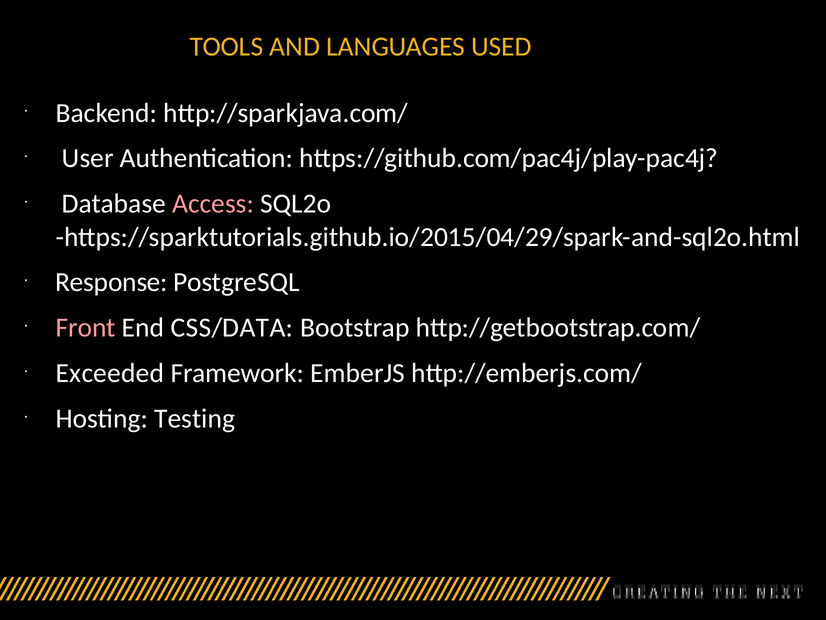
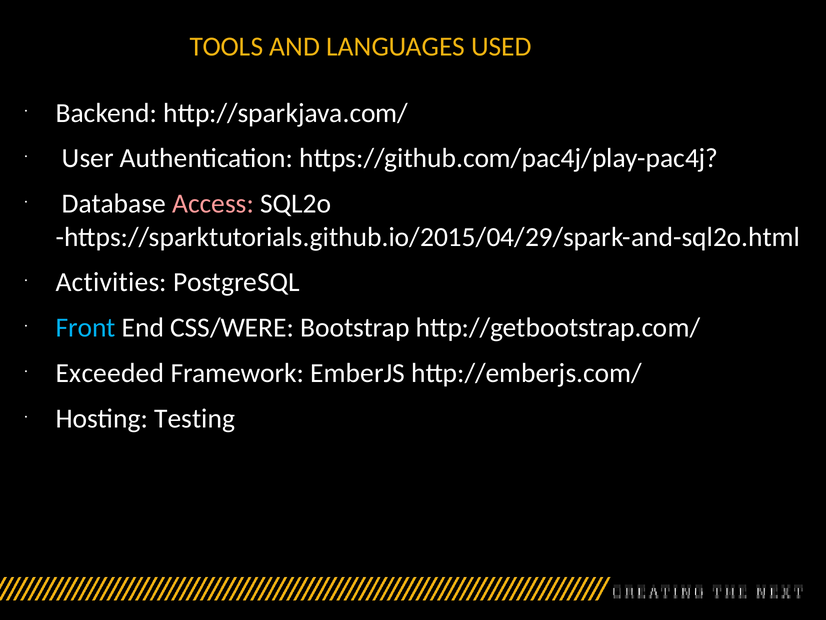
Response: Response -> Activities (111, 282)
Front colour: pink -> light blue (86, 328)
CSS/DATA: CSS/DATA -> CSS/WERE (232, 328)
